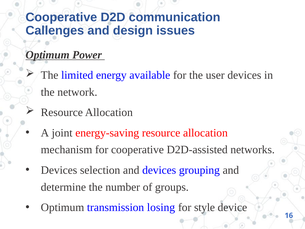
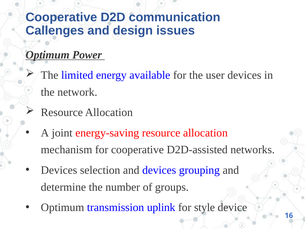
losing: losing -> uplink (161, 207)
